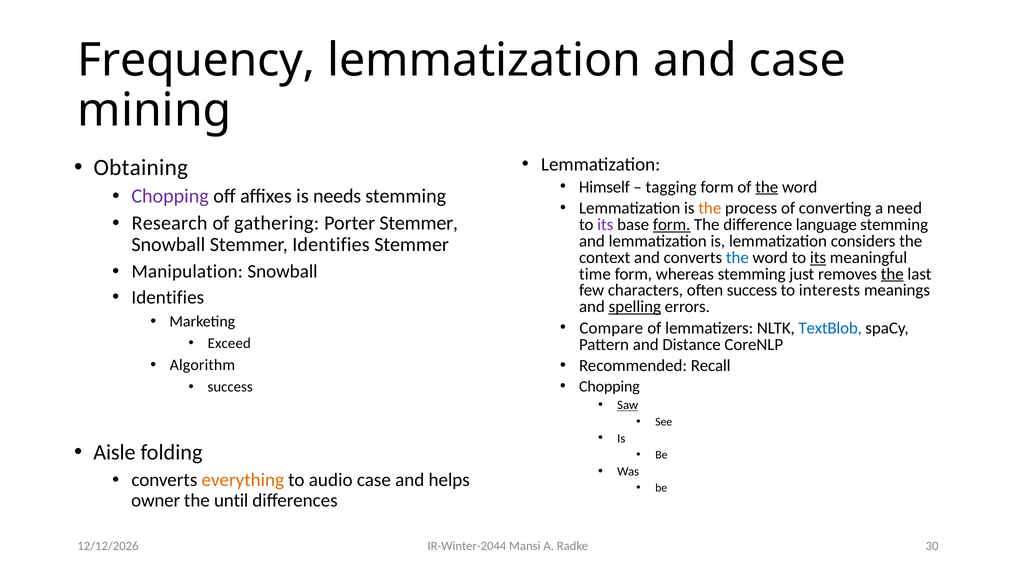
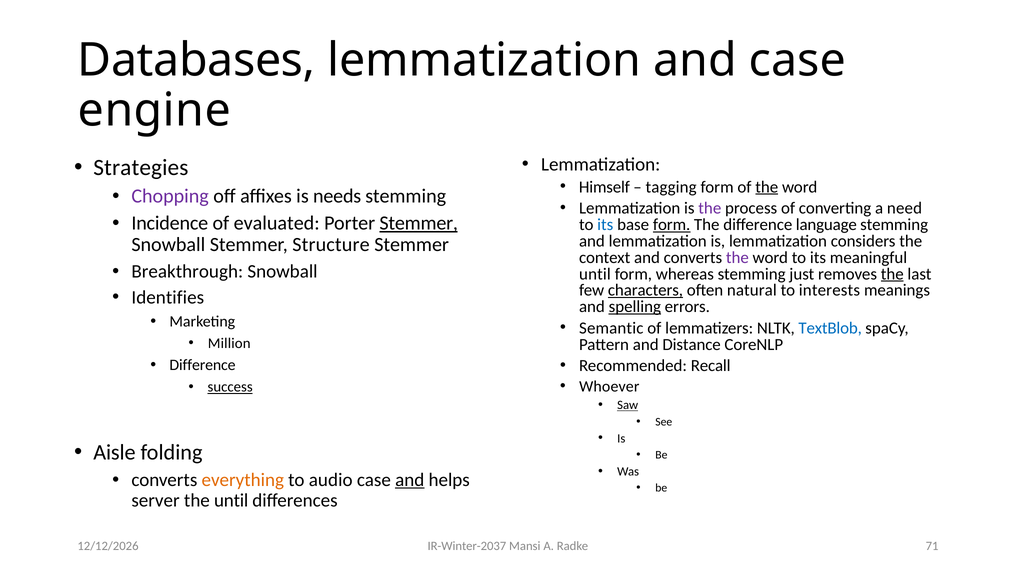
Frequency: Frequency -> Databases (196, 60)
mining: mining -> engine (154, 110)
Obtaining: Obtaining -> Strategies (141, 167)
the colour: orange -> purple (710, 208)
Research: Research -> Incidence (170, 223)
gathering: gathering -> evaluated (277, 223)
Stemmer underline: none -> present (419, 223)
its colour: purple -> blue (605, 224)
Stemmer Identifies: Identifies -> Structure (331, 245)
the colour: blue -> purple (737, 257)
its underline: present -> none (818, 257)
Manipulation: Manipulation -> Breakthrough (187, 271)
time: time -> until (595, 274)
characters underline: none -> present (645, 290)
often success: success -> natural (752, 290)
Compare: Compare -> Semantic (611, 328)
Exceed: Exceed -> Million (229, 343)
Algorithm: Algorithm -> Difference (203, 365)
Chopping: Chopping -> Whoever (609, 386)
success underline: none -> present (230, 387)
and underline: none -> present (410, 479)
owner: owner -> server (156, 500)
IR-Winter-2044: IR-Winter-2044 -> IR-Winter-2037 (467, 546)
30: 30 -> 71 (932, 546)
